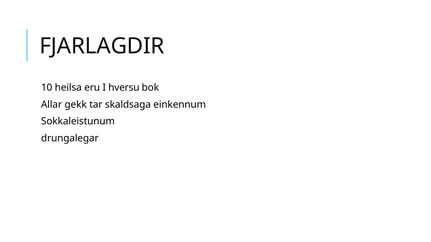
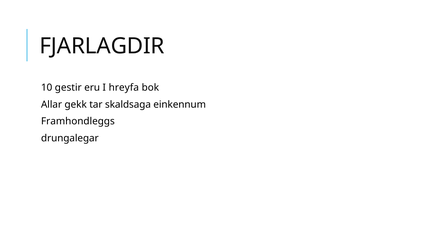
heilsa: heilsa -> gestir (68, 88)
hversu: hversu -> hreyfa (124, 88)
Sokkaleistunum: Sokkaleistunum -> Framhondleggs (78, 122)
